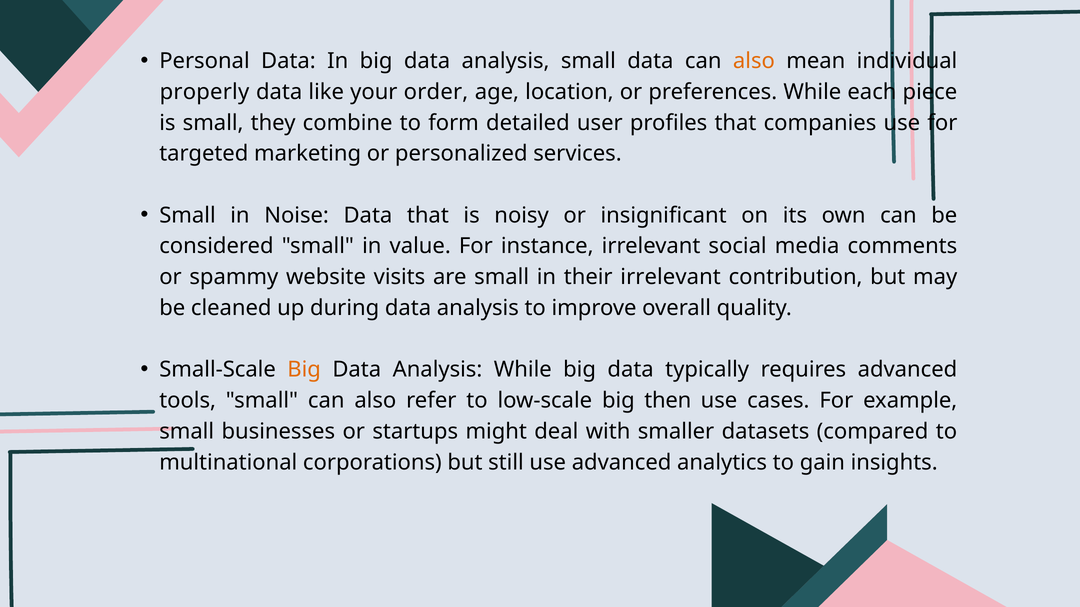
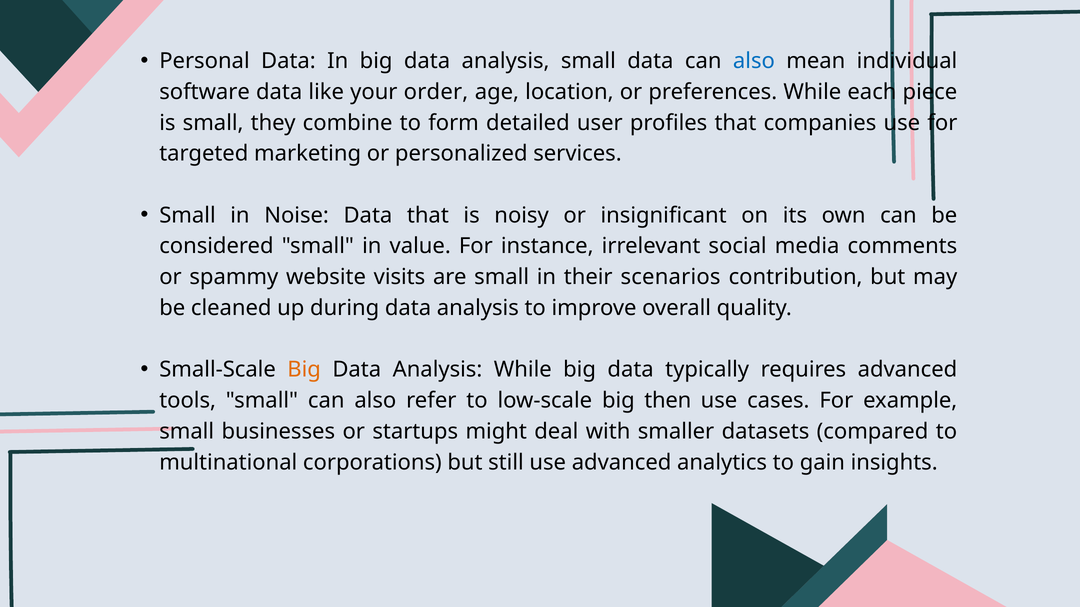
also colour: orange -> blue (754, 61)
properly: properly -> software (205, 92)
their irrelevant: irrelevant -> scenarios (671, 277)
